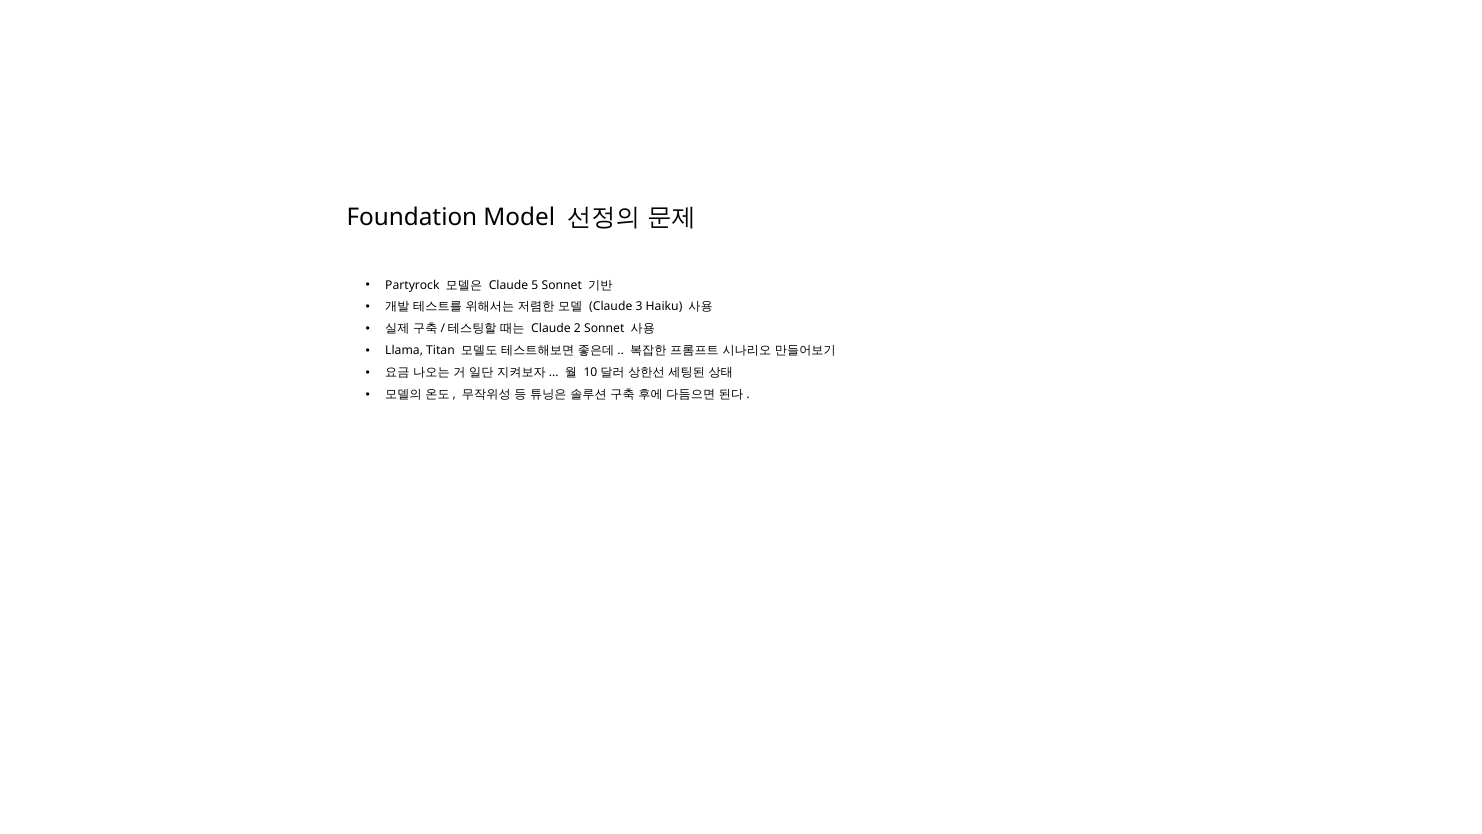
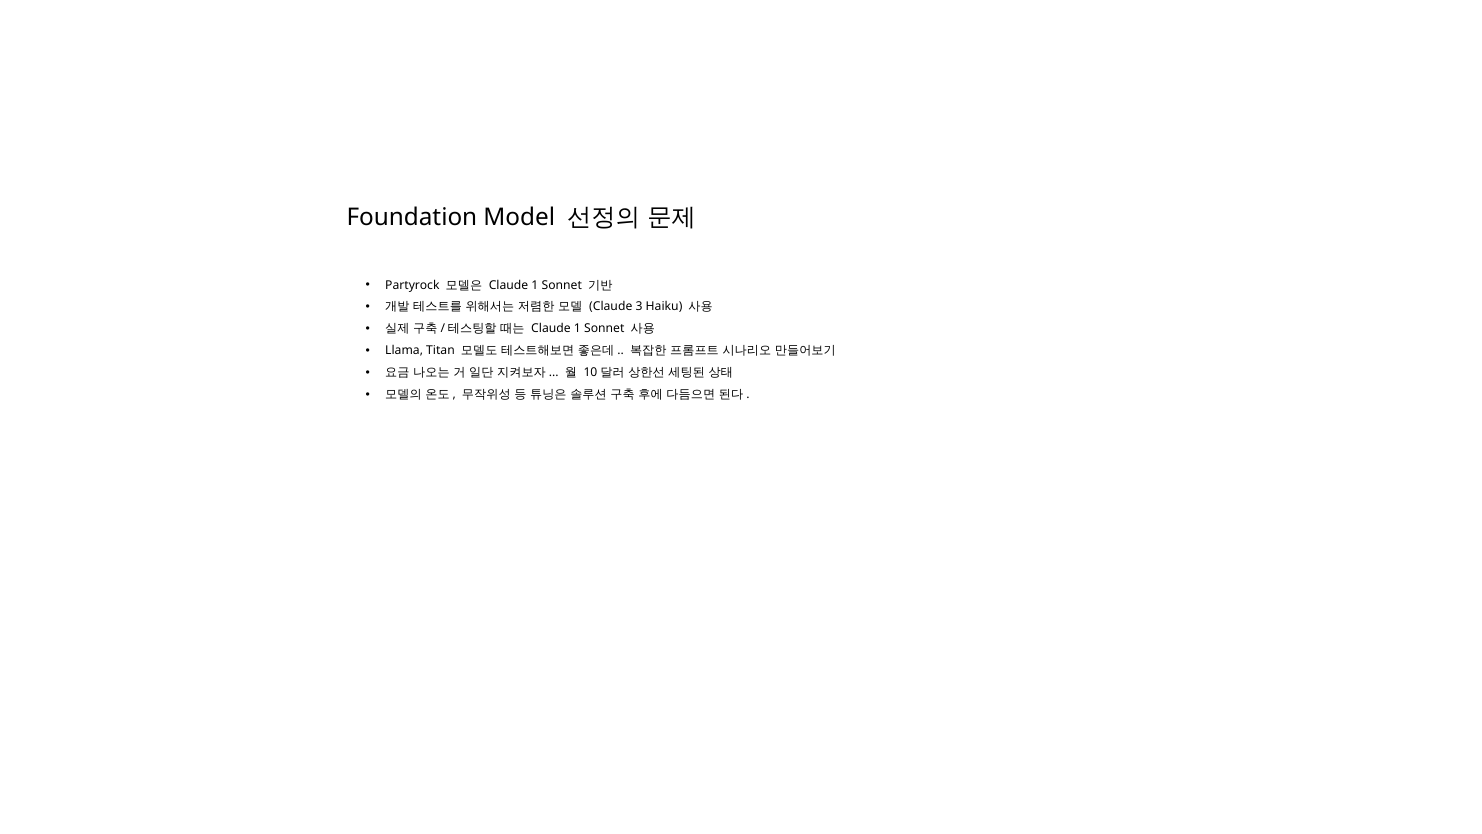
5: 5 -> 1 (535, 285)
2: 2 -> 1 (577, 329)
